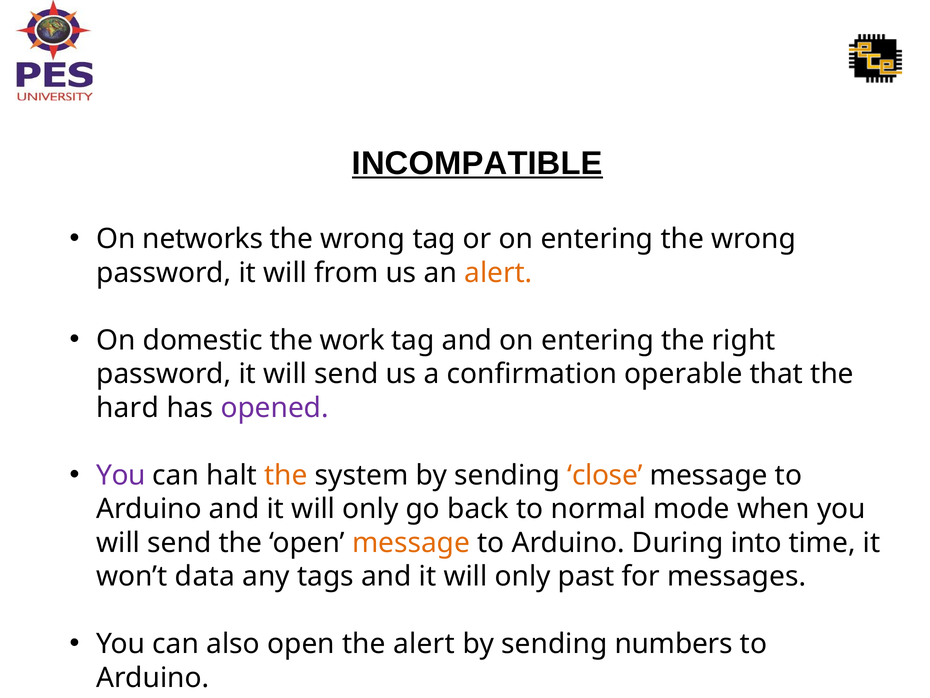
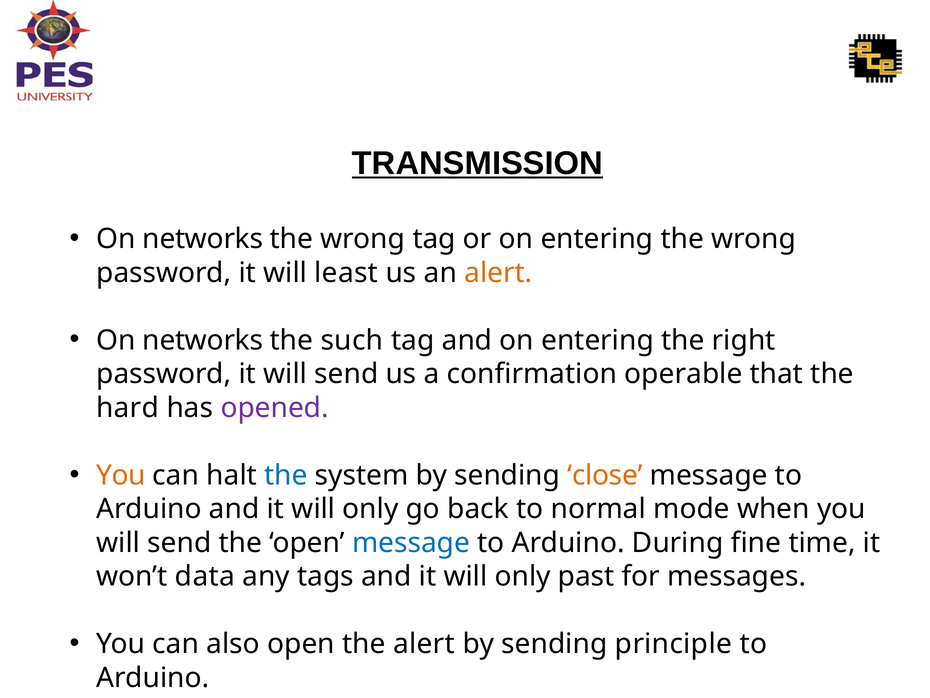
INCOMPATIBLE: INCOMPATIBLE -> TRANSMISSION (477, 163)
from: from -> least (346, 272)
domestic: domestic -> networks (203, 340)
work: work -> such (352, 340)
You colour: purple -> orange (121, 475)
the colour: orange -> blue (286, 475)
message colour: orange -> blue (411, 542)
into: into -> fine (756, 542)
numbers: numbers -> principle (673, 644)
